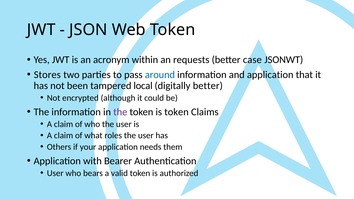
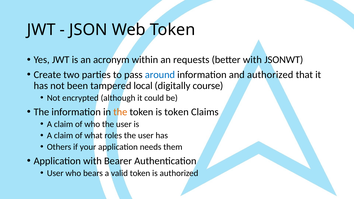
better case: case -> with (252, 60)
Stores: Stores -> Create (47, 75)
and application: application -> authorized (270, 75)
digitally better: better -> course (208, 86)
the colour: purple -> orange (120, 112)
